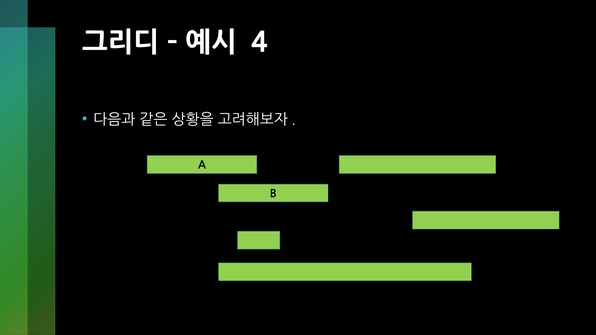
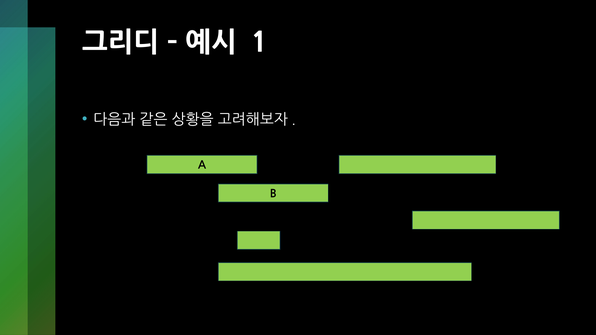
4: 4 -> 1 (259, 43)
